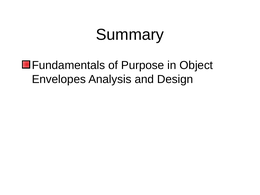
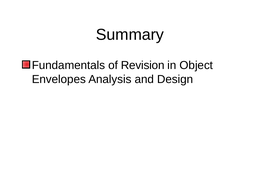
Purpose: Purpose -> Revision (143, 65)
